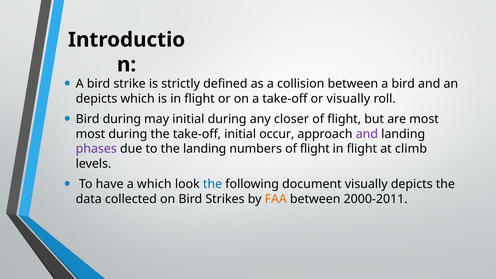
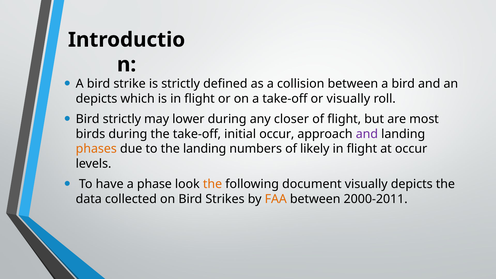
Bird during: during -> strictly (122, 119)
may initial: initial -> lower (188, 119)
most: most -> birds (90, 134)
phases colour: purple -> orange (96, 149)
numbers of flight: flight -> likely (315, 149)
at climb: climb -> occur (411, 149)
a which: which -> phase (154, 184)
the colour: blue -> orange (213, 184)
